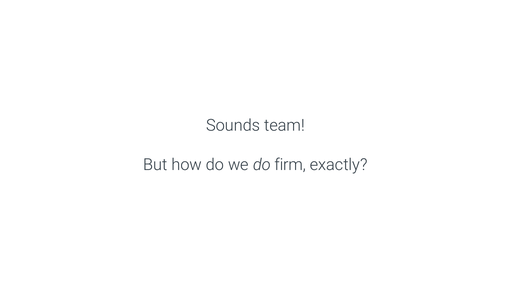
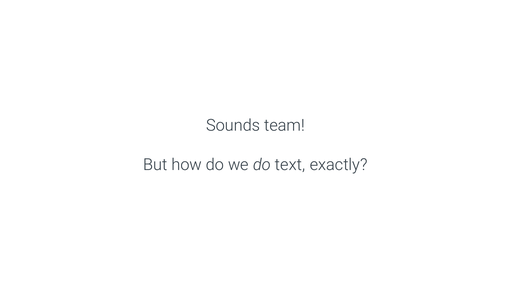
firm: firm -> text (290, 164)
